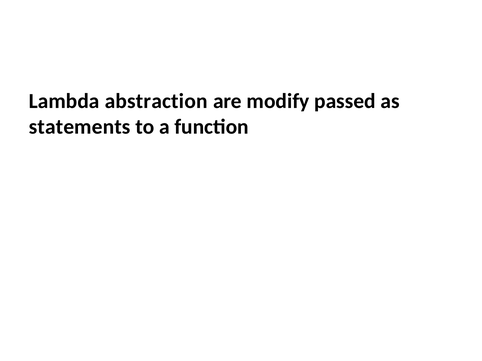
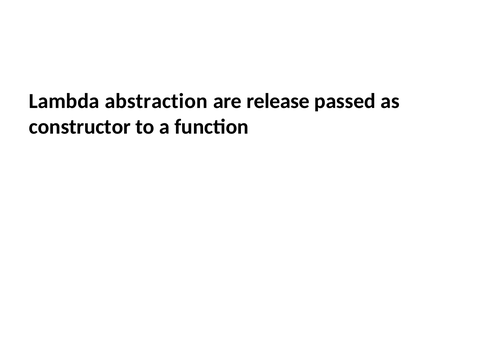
modify: modify -> release (278, 101)
statements: statements -> constructor (80, 127)
